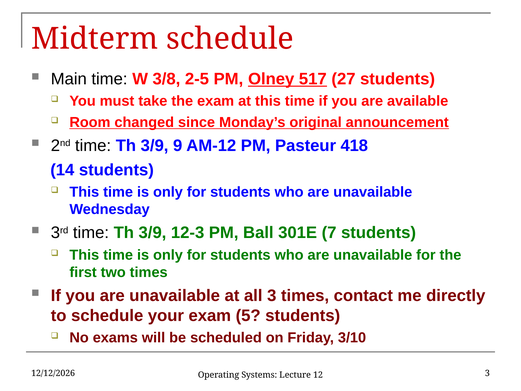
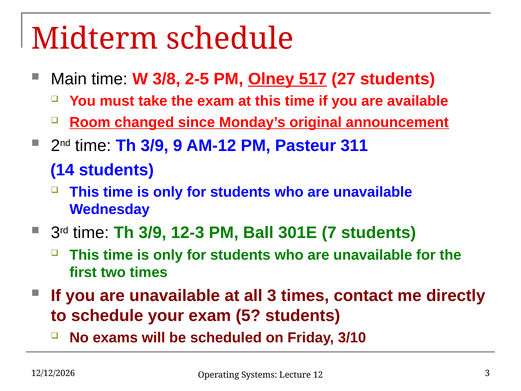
418: 418 -> 311 (354, 145)
